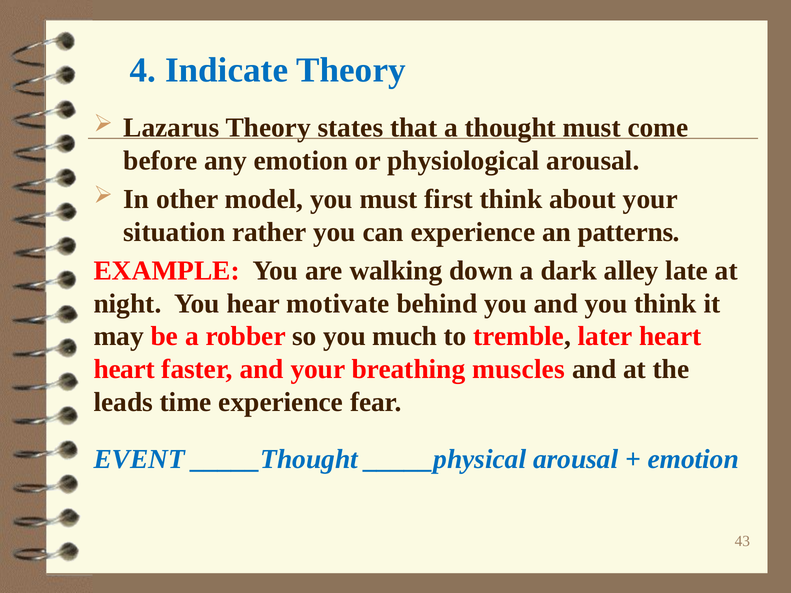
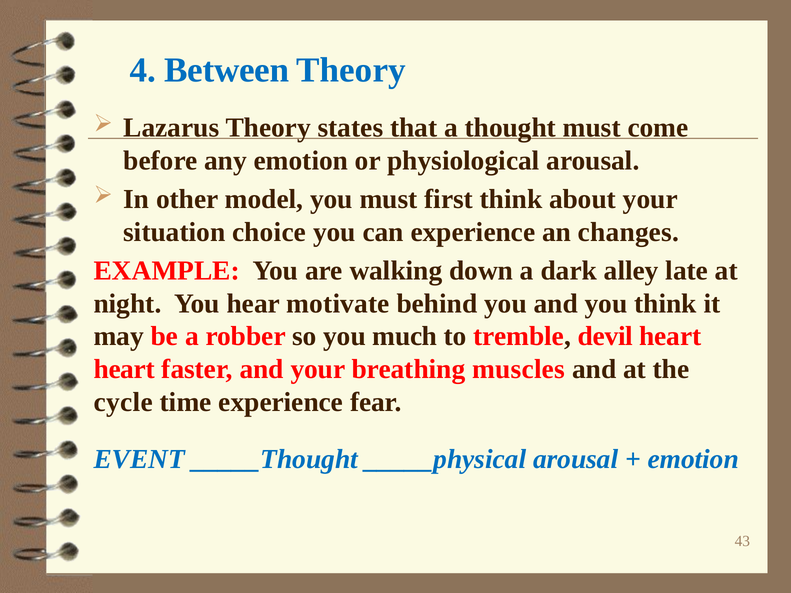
Indicate: Indicate -> Between (227, 70)
rather: rather -> choice (269, 232)
patterns: patterns -> changes (628, 232)
later: later -> devil (605, 337)
leads: leads -> cycle (123, 402)
